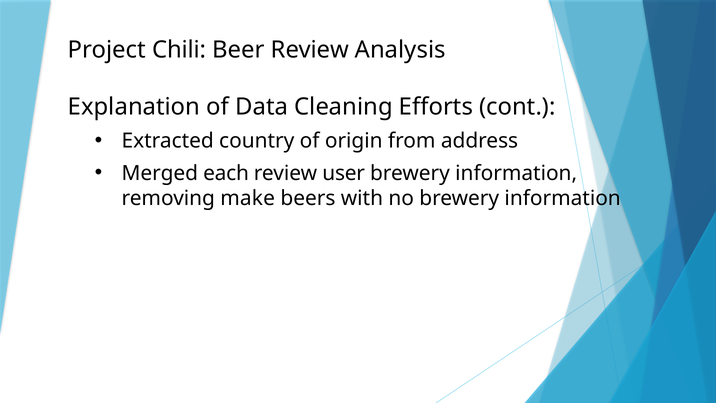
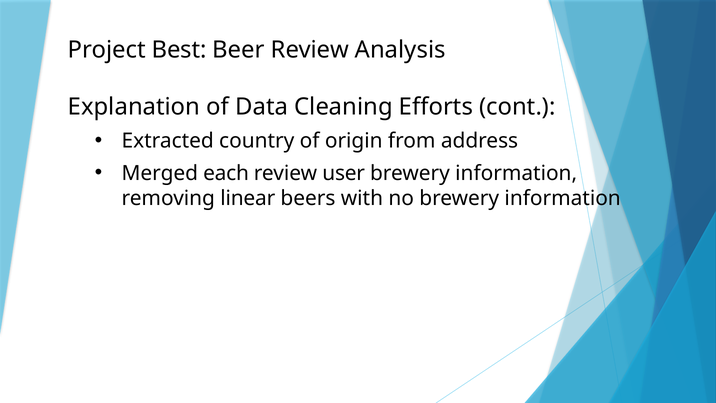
Chili: Chili -> Best (179, 50)
make: make -> linear (248, 198)
